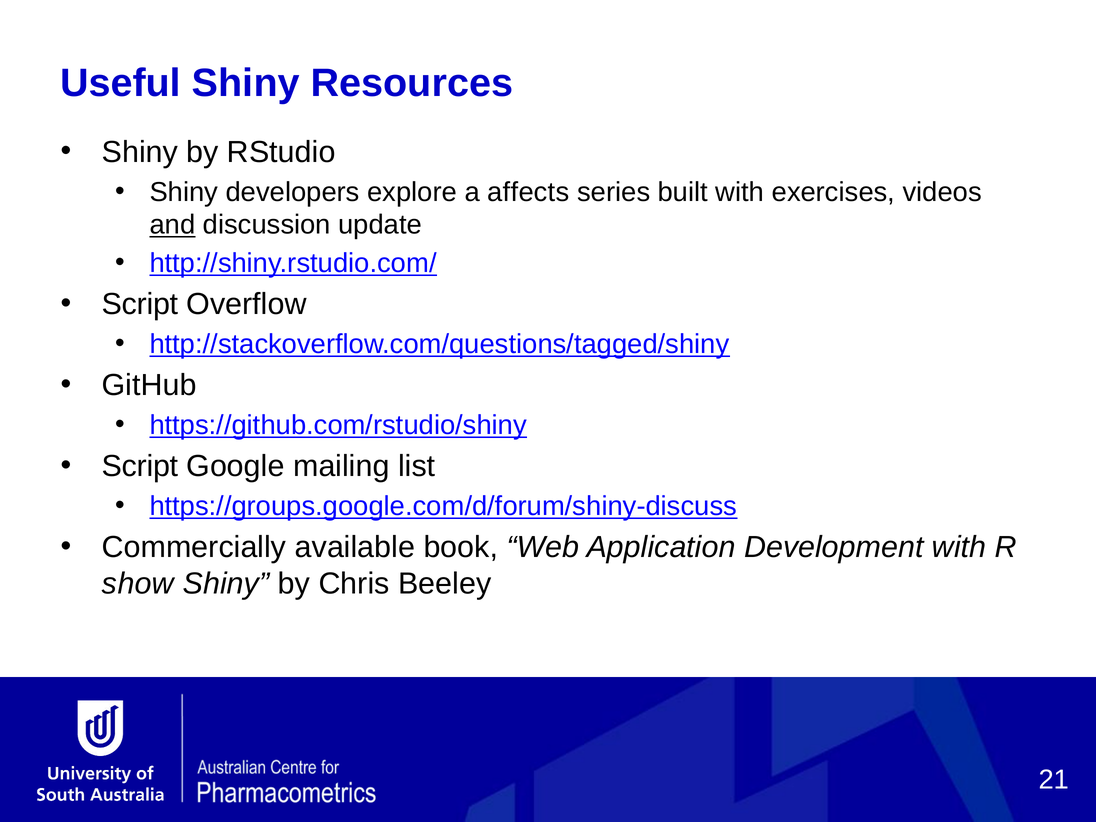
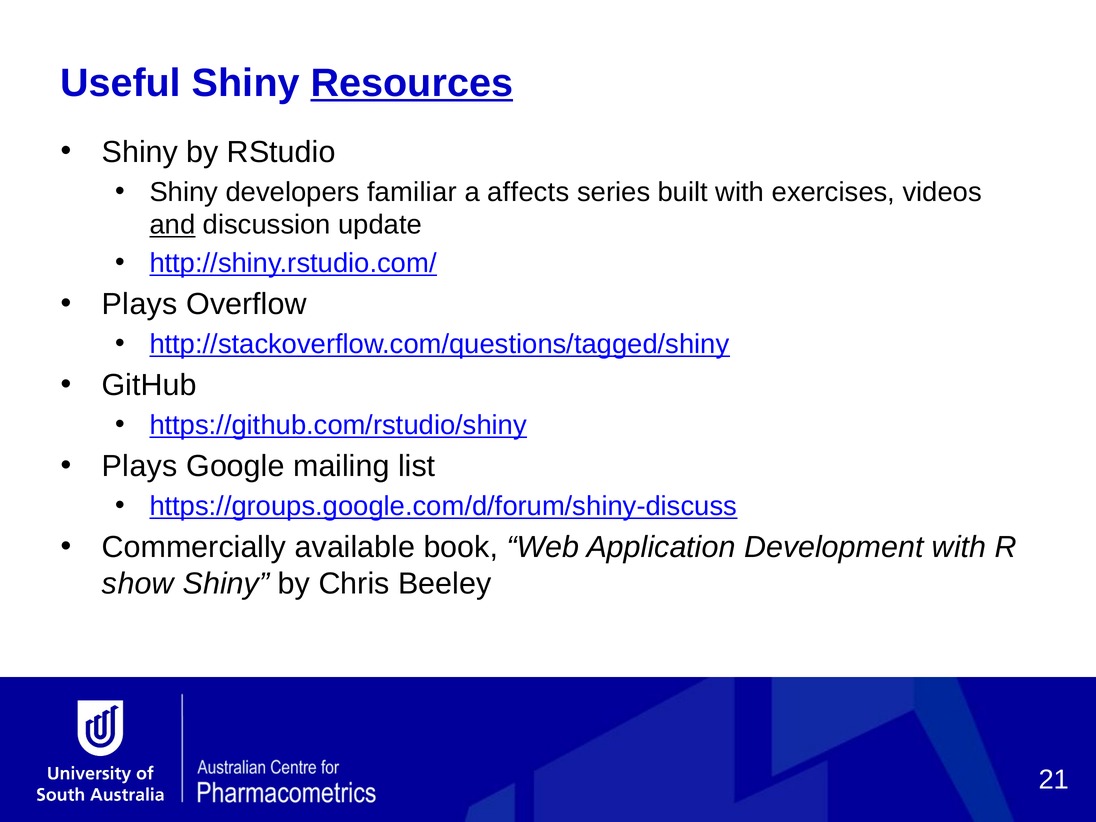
Resources underline: none -> present (412, 83)
explore: explore -> familiar (412, 192)
Script: Script -> Plays (140, 304)
Script: Script -> Plays (140, 466)
